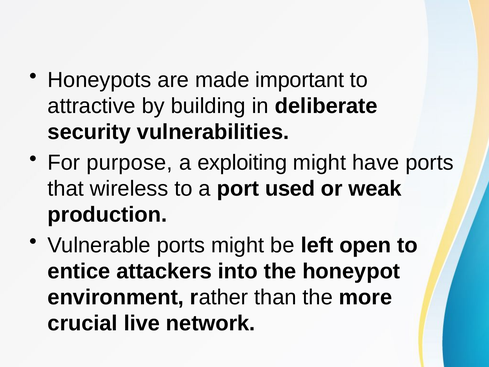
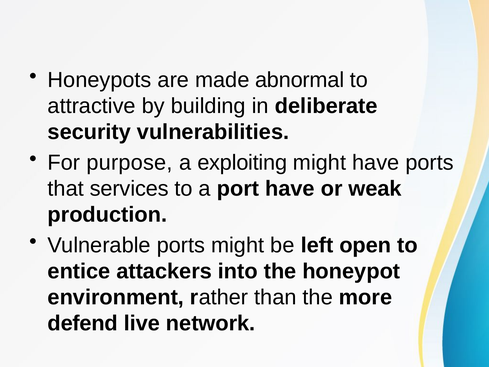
important: important -> abnormal (300, 80)
wireless: wireless -> services (129, 188)
port used: used -> have (290, 188)
crucial: crucial -> defend (83, 323)
